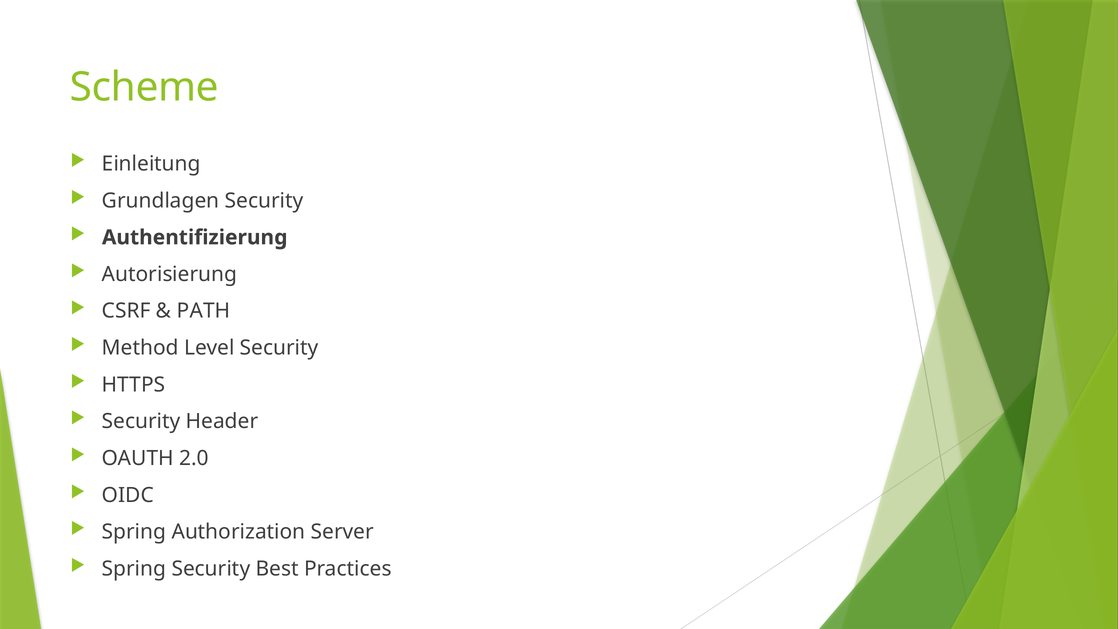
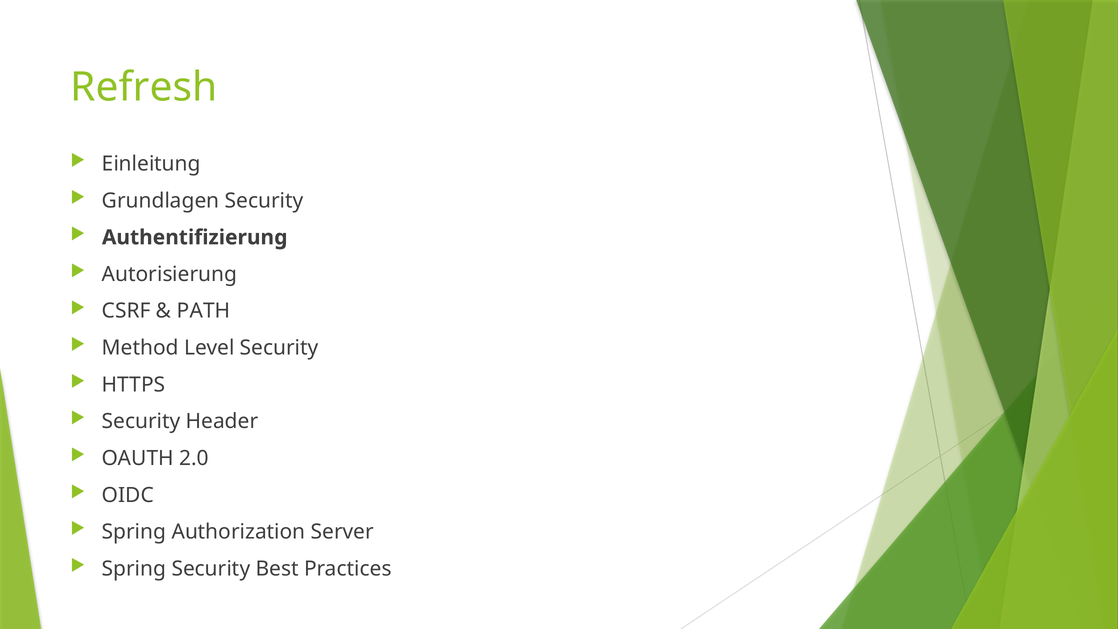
Scheme: Scheme -> Refresh (144, 87)
